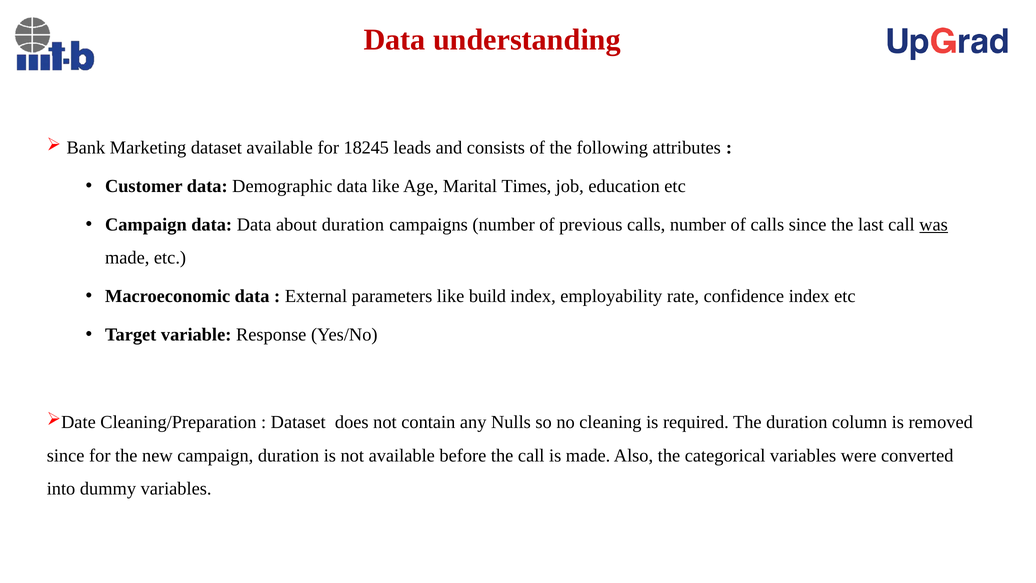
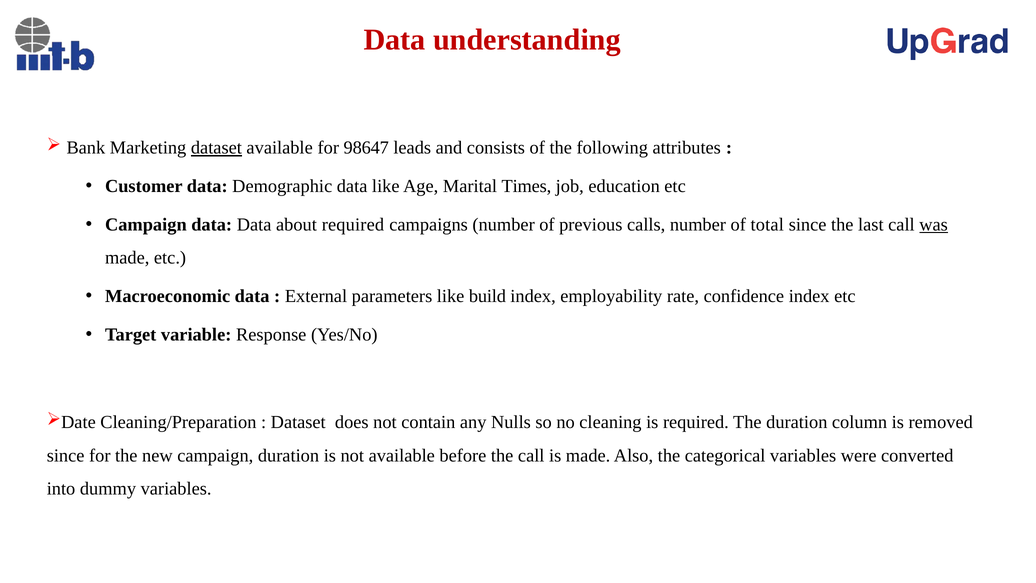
dataset underline: none -> present (216, 148)
18245: 18245 -> 98647 (366, 148)
about duration: duration -> required (353, 225)
of calls: calls -> total (767, 225)
